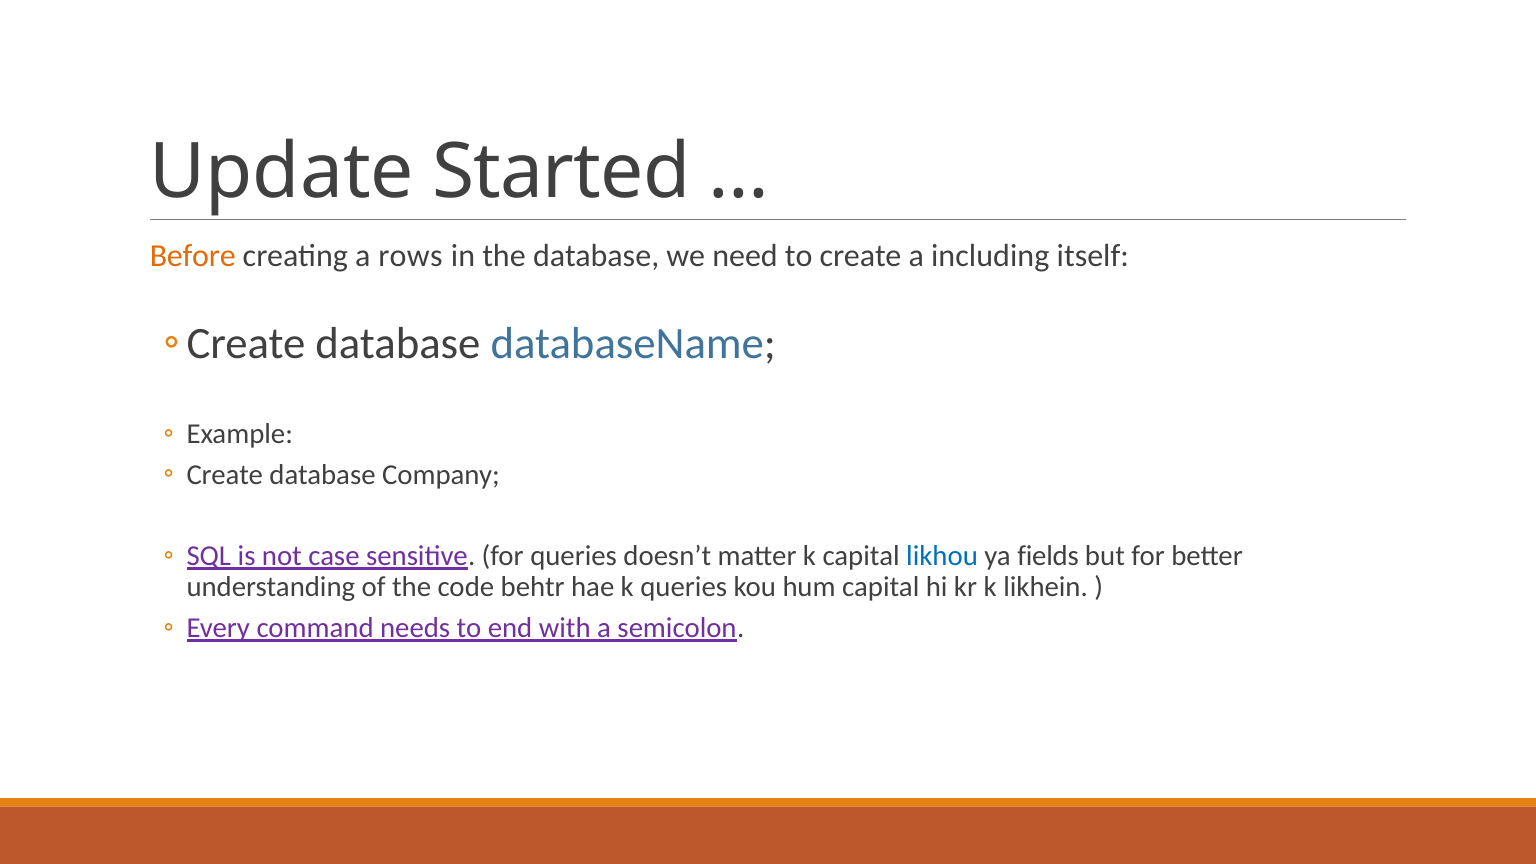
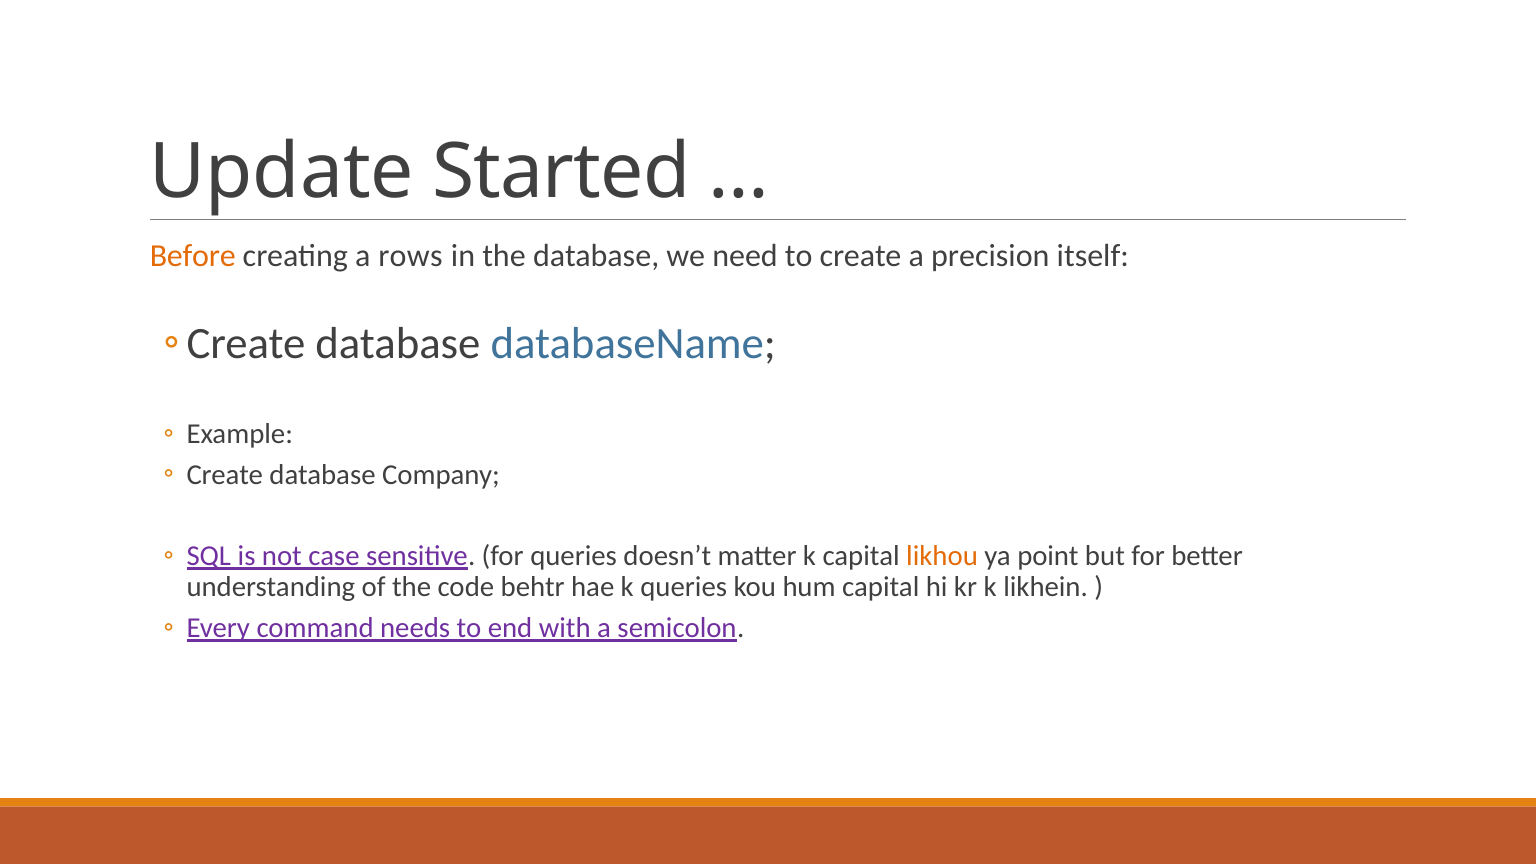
including: including -> precision (990, 255)
likhou colour: blue -> orange (942, 556)
fields: fields -> point (1048, 556)
